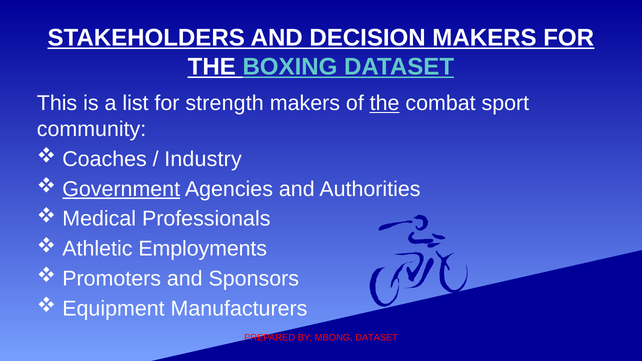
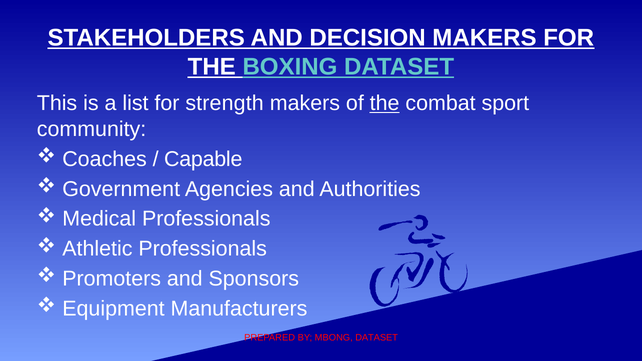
Industry: Industry -> Capable (203, 159)
Government underline: present -> none (121, 189)
Athletic Employments: Employments -> Professionals (203, 249)
